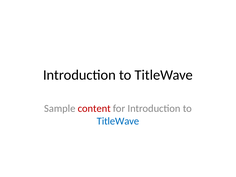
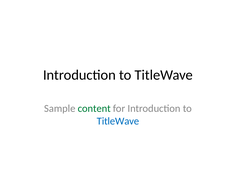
content colour: red -> green (94, 109)
